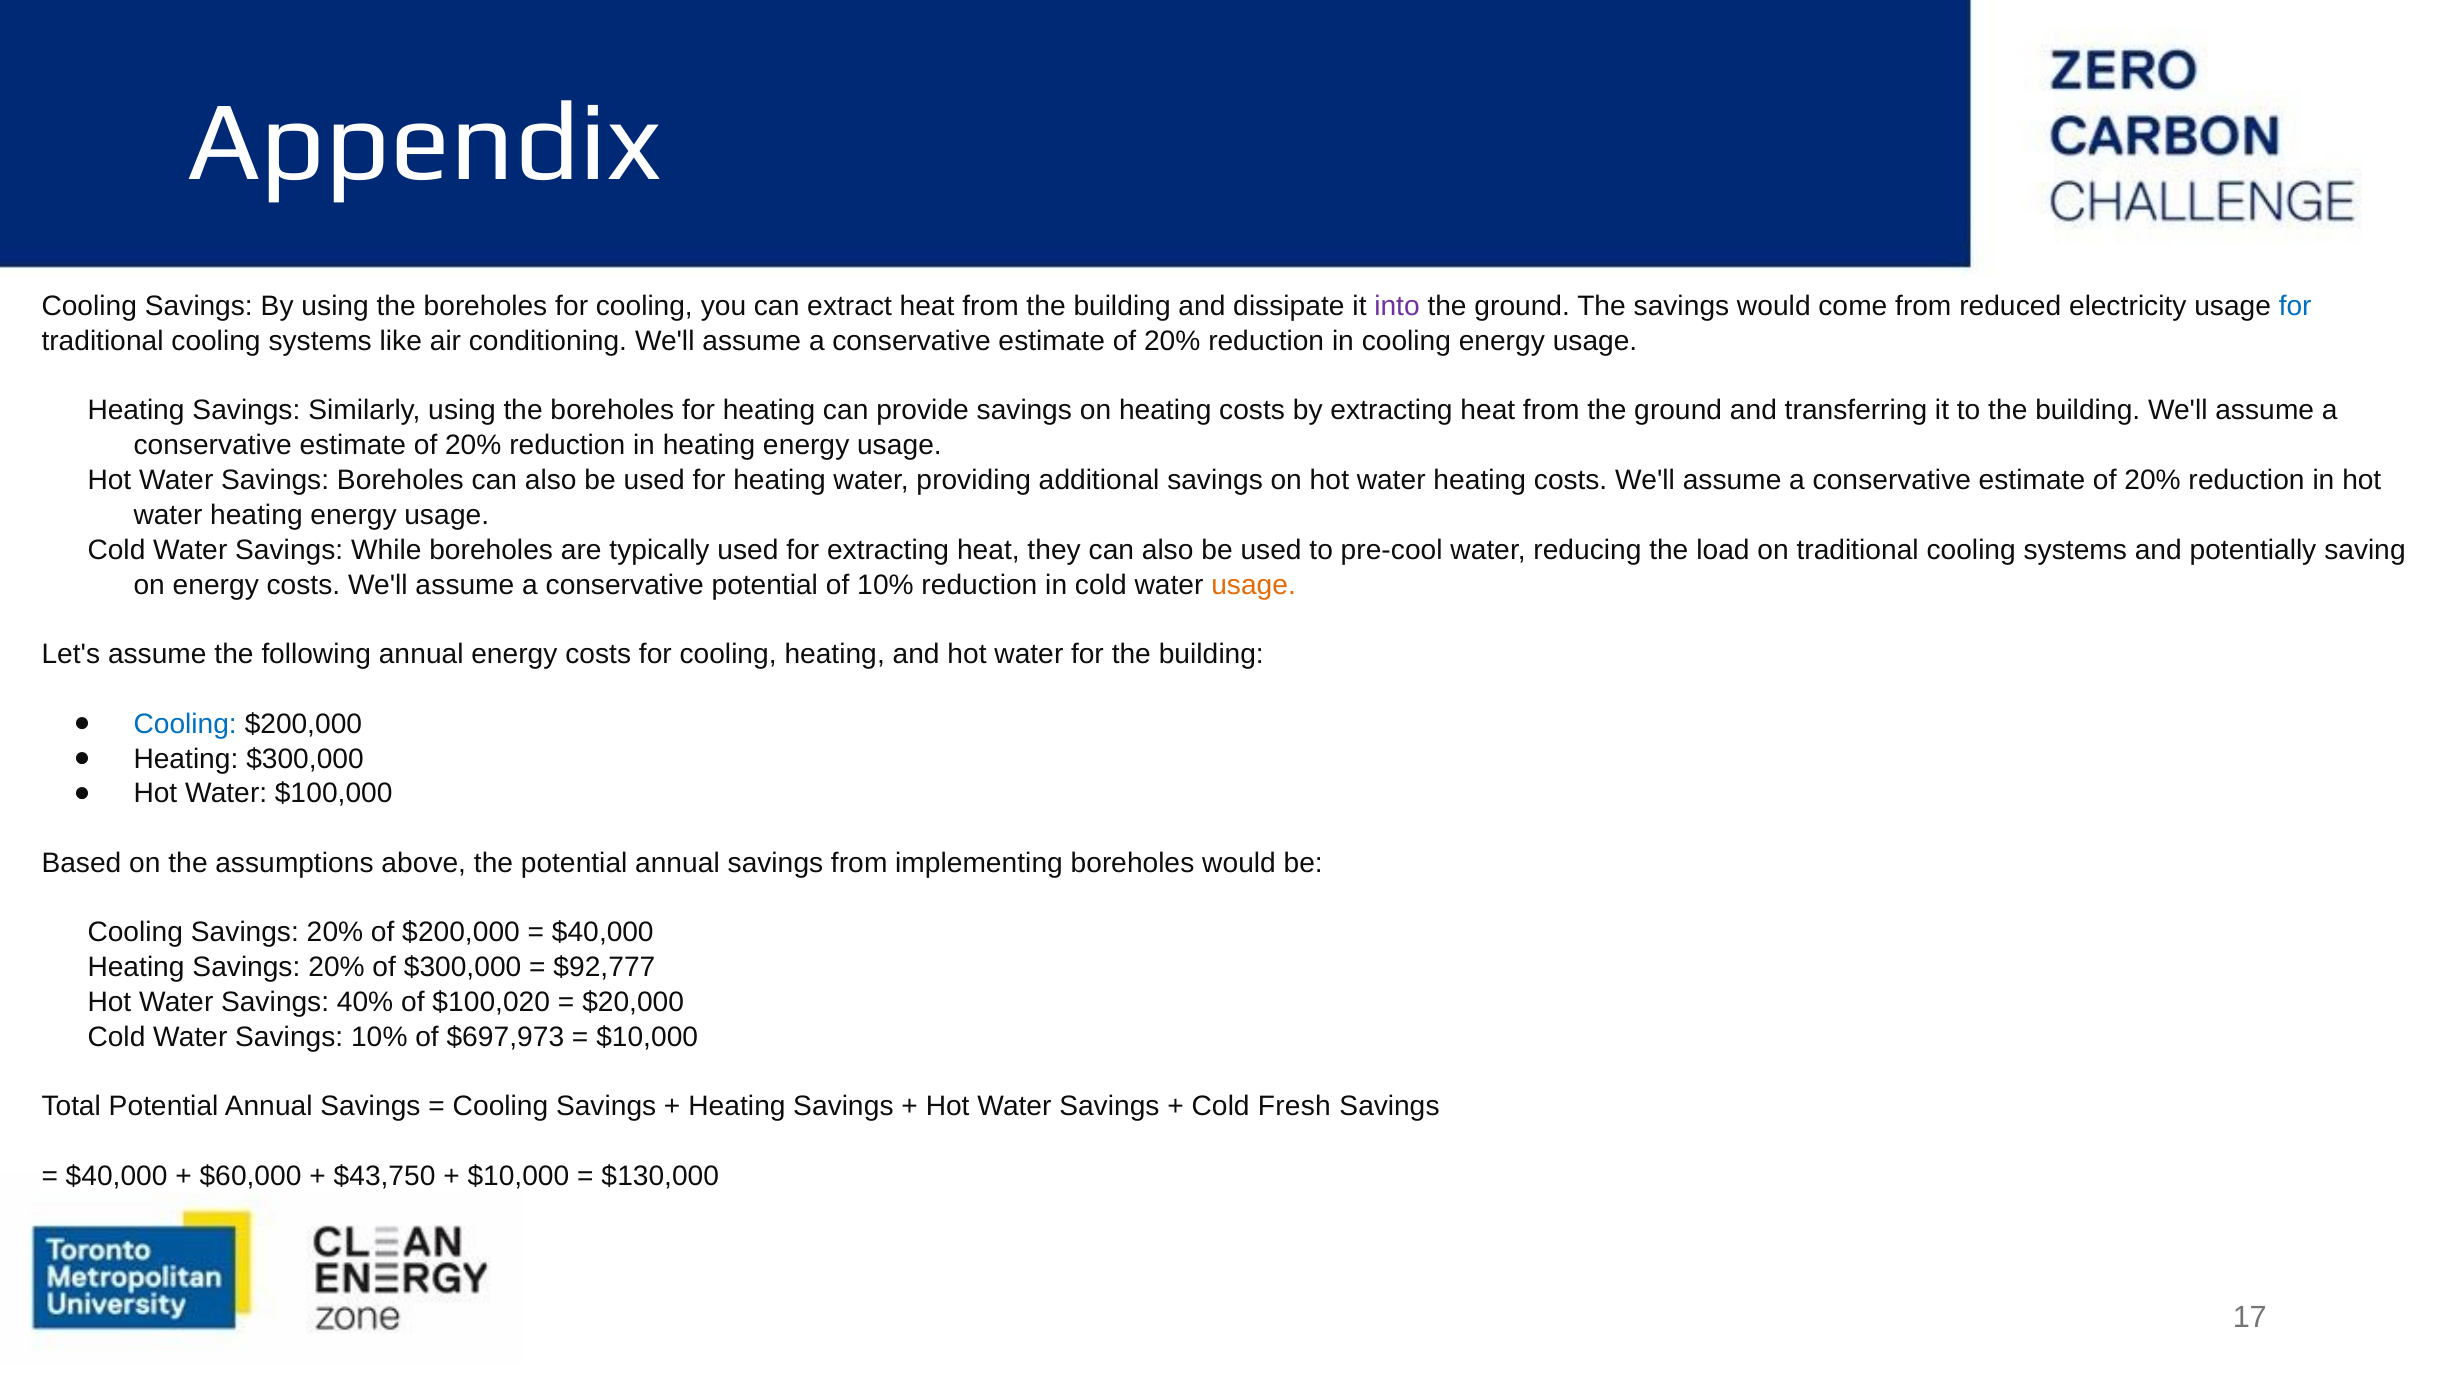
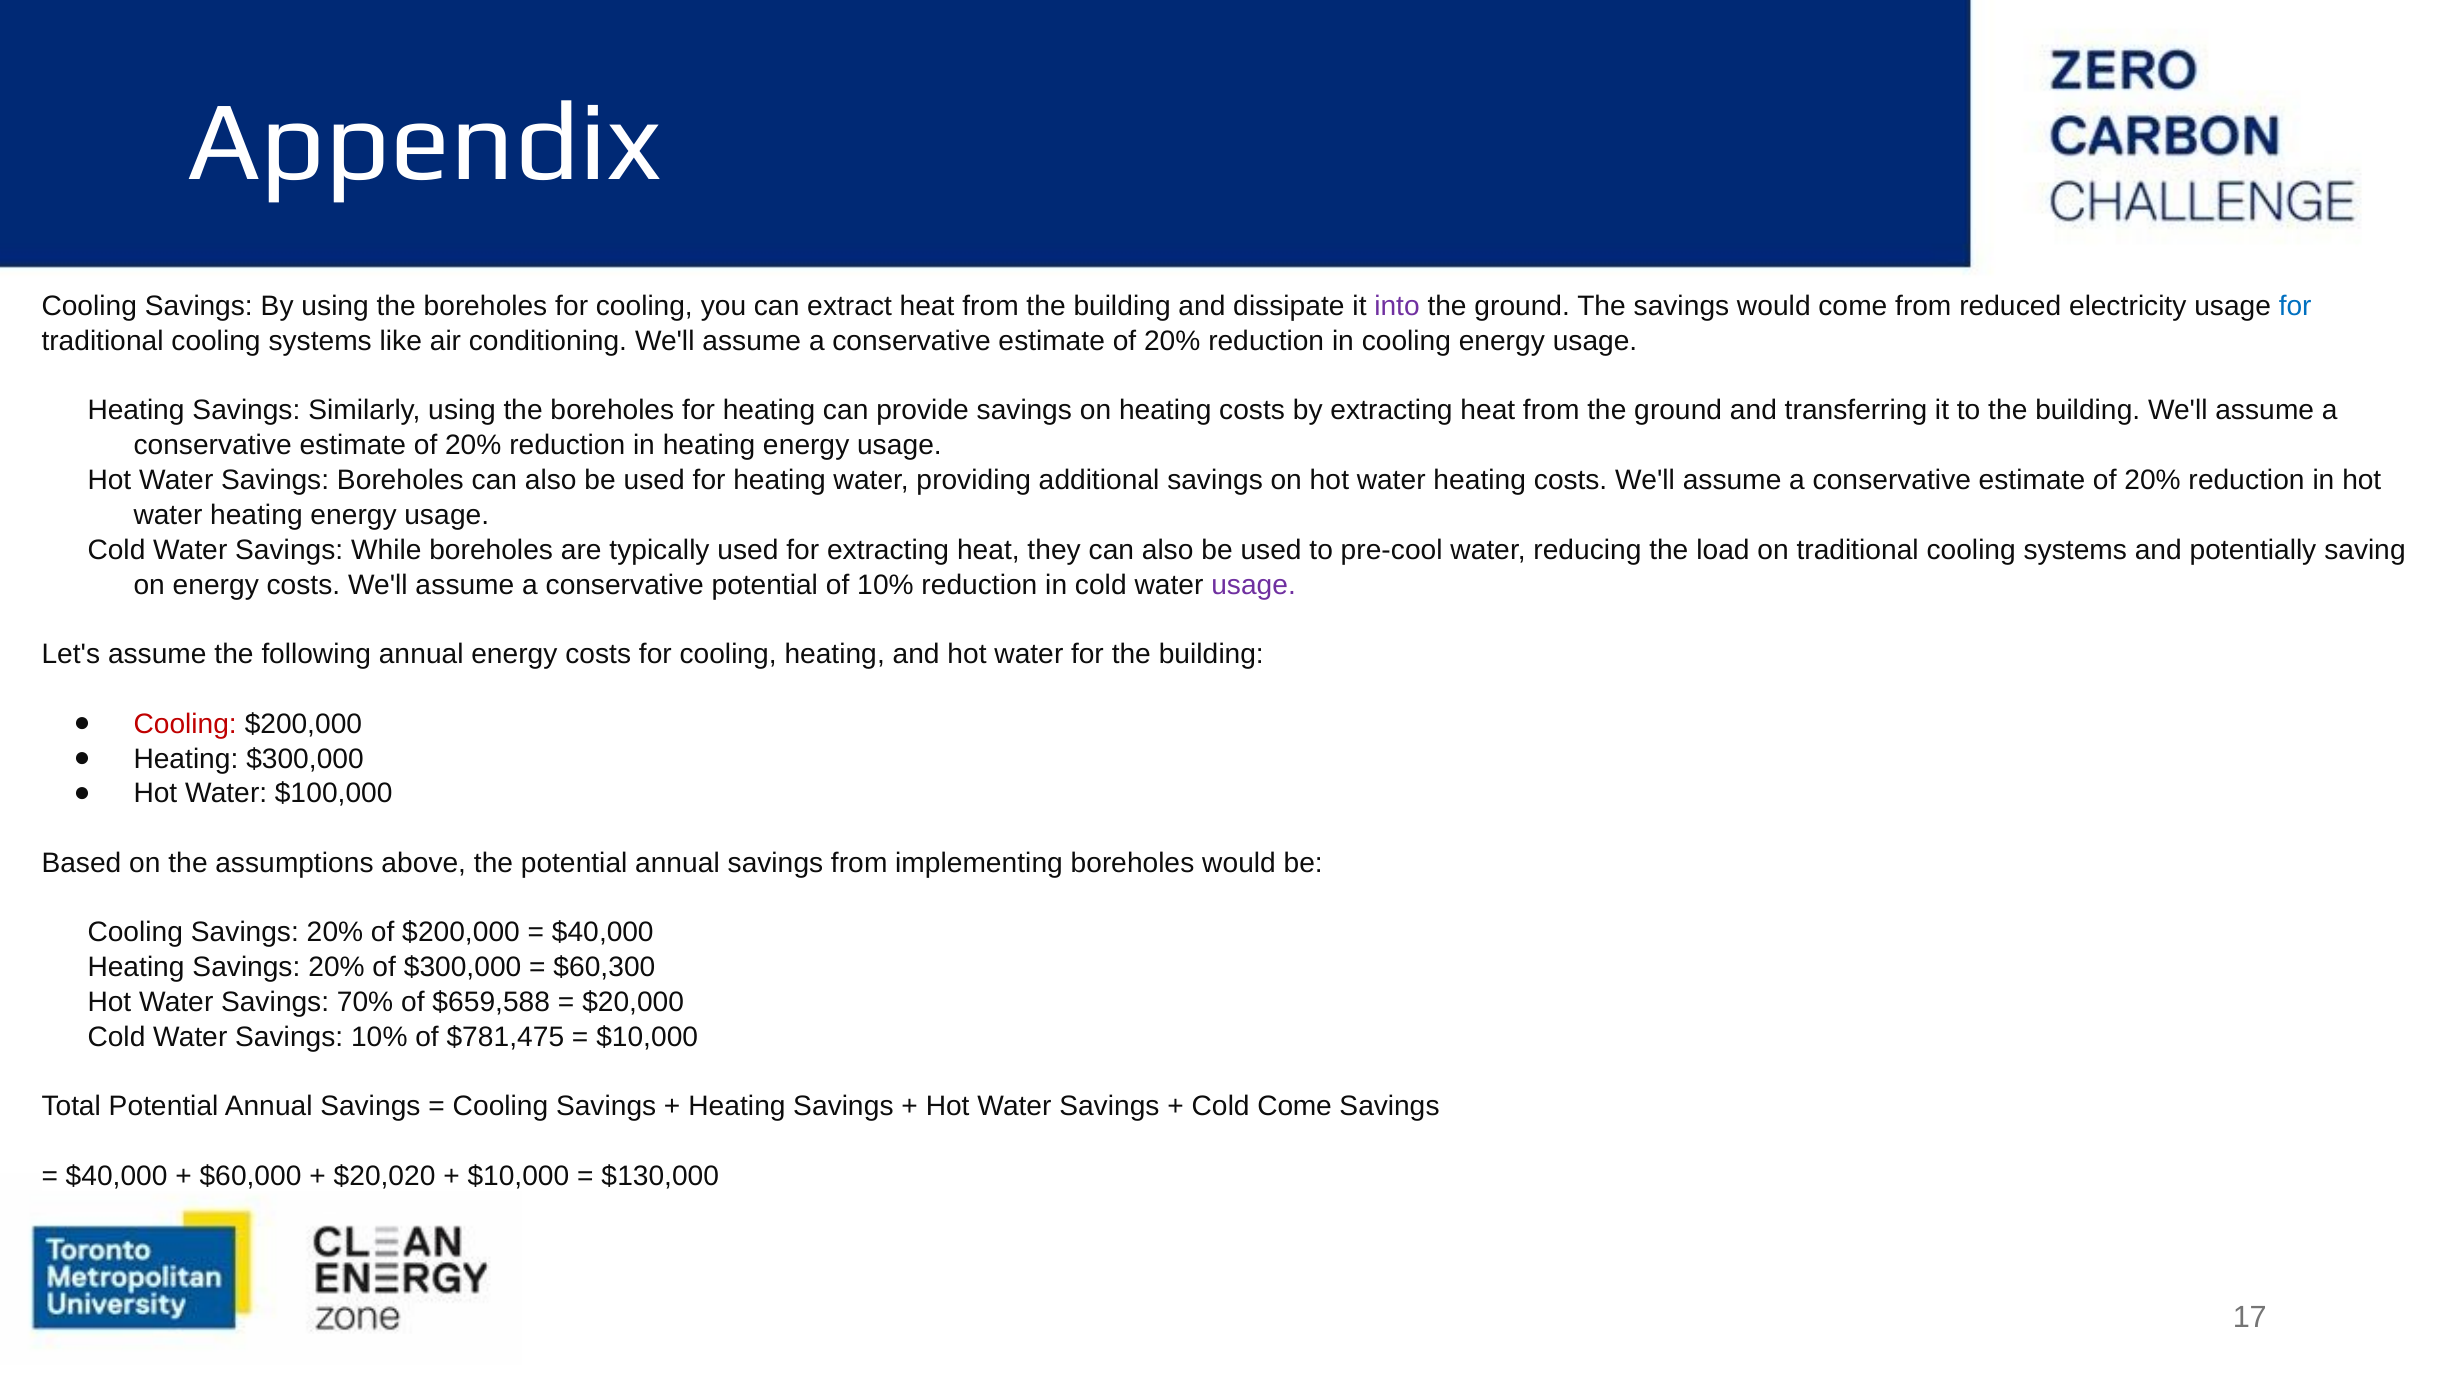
usage colour: orange -> purple (1254, 585)
Cooling colour: blue -> red (185, 724)
$92,777: $92,777 -> $60,300 (604, 968)
40%: 40% -> 70% (365, 1003)
$100,020: $100,020 -> $659,588 (491, 1003)
$697,973: $697,973 -> $781,475 (505, 1037)
Cold Fresh: Fresh -> Come (1295, 1107)
$43,750: $43,750 -> $20,020 (385, 1176)
